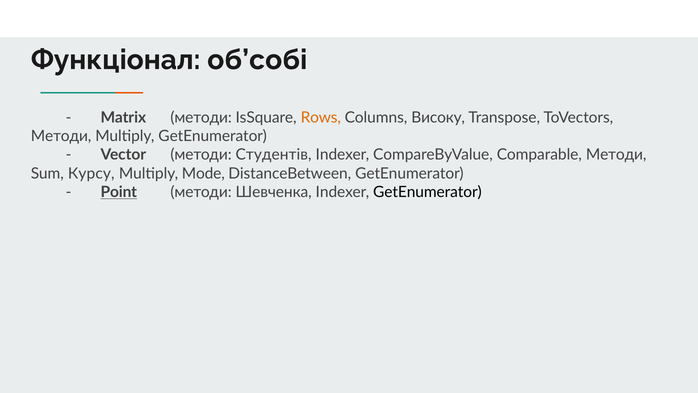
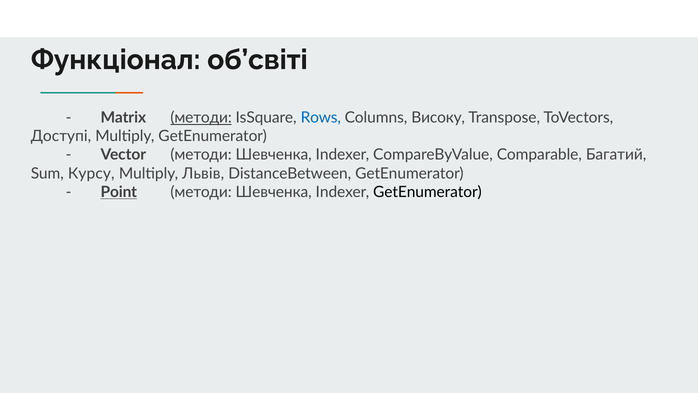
об’собі: об’собі -> об’світі (257, 60)
методи underline: none -> present (201, 118)
Rows colour: orange -> blue (321, 118)
Методи: Методи -> Доступі (61, 136)
Vector методи Студентів: Студентів -> Шевченка (274, 155)
Comparable Методи: Методи -> Багатий (616, 155)
Mode: Mode -> Львів (203, 173)
